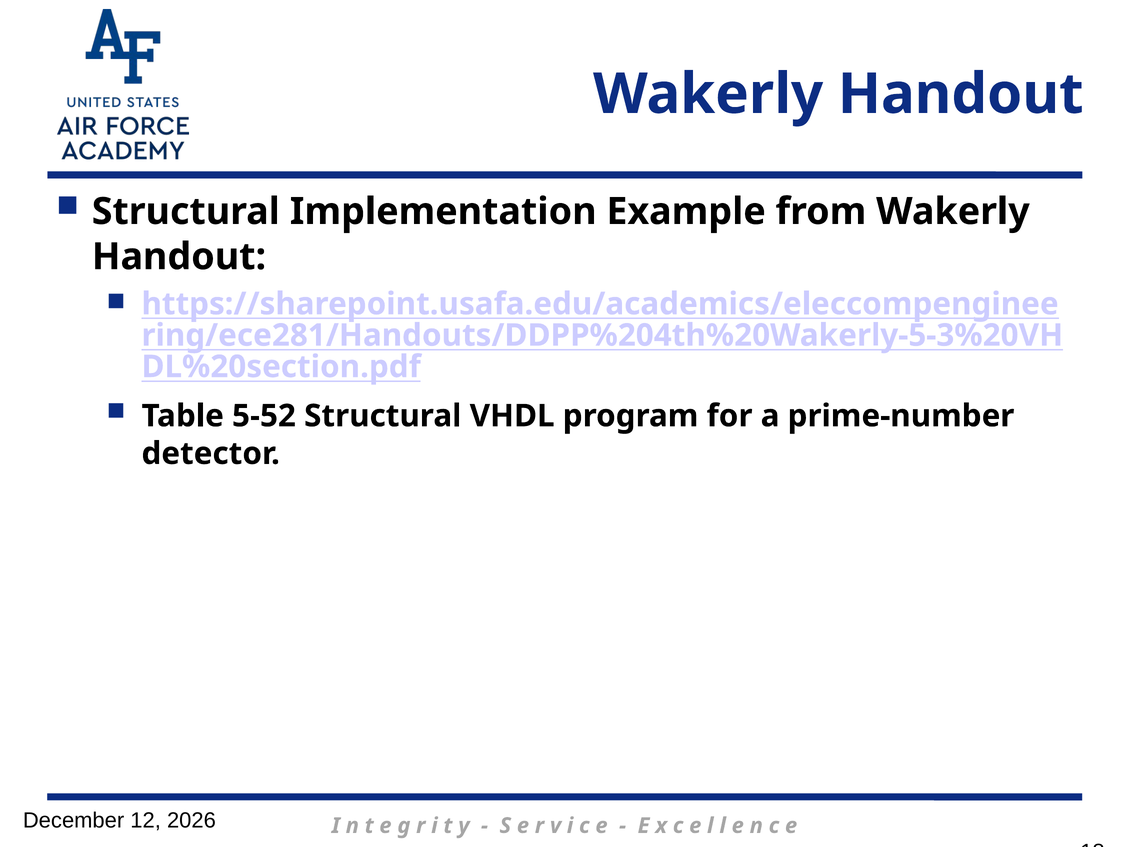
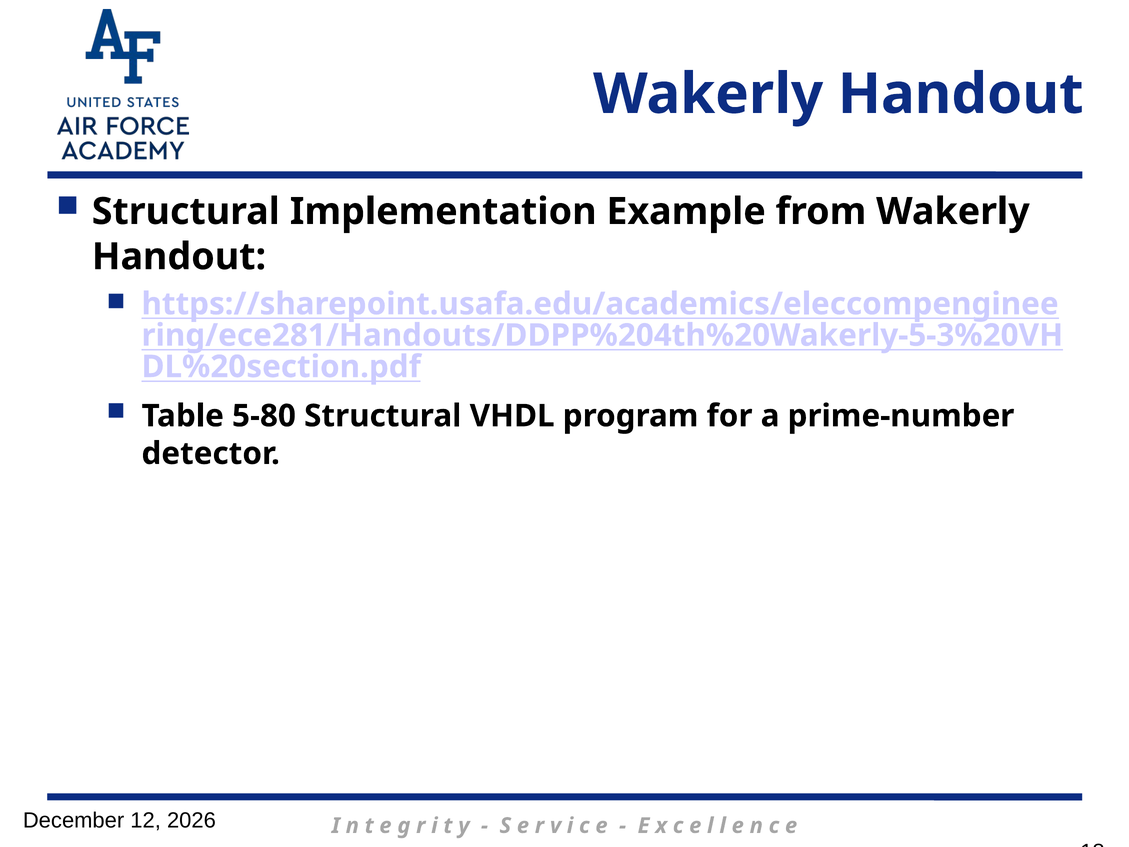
5-52: 5-52 -> 5-80 (264, 416)
